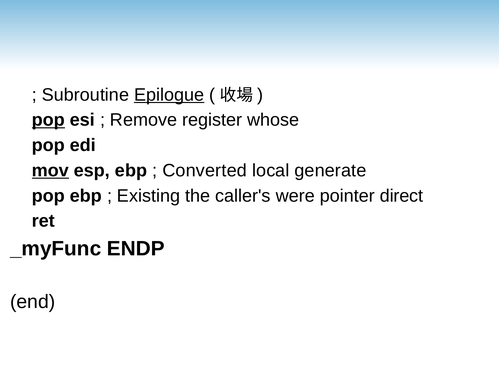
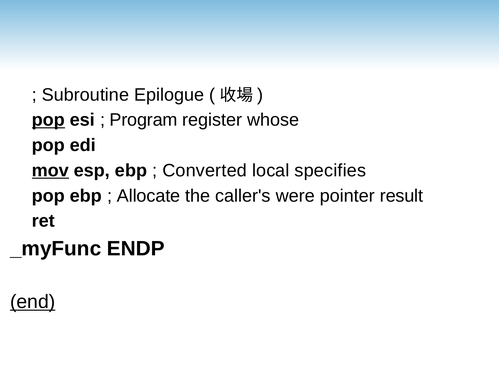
Epilogue underline: present -> none (169, 95)
Remove: Remove -> Program (144, 120)
generate: generate -> specifies (330, 171)
Existing: Existing -> Allocate (149, 196)
direct: direct -> result (402, 196)
end underline: none -> present (33, 302)
